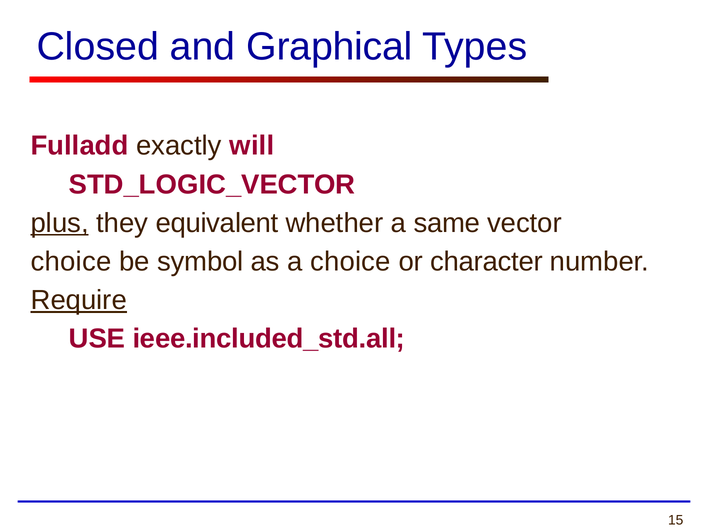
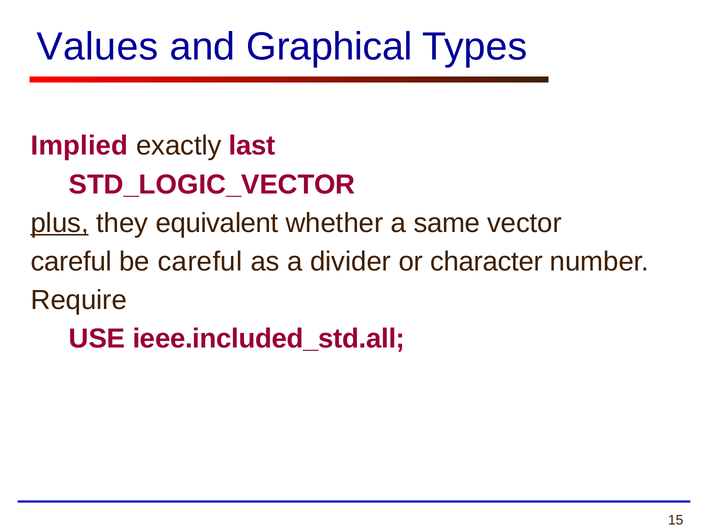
Closed: Closed -> Values (98, 47)
Fulladd: Fulladd -> Implied (79, 146)
will: will -> last (252, 146)
choice: choice -> careful (71, 262)
be symbol: symbol -> careful (200, 262)
a choice: choice -> divider (351, 262)
Require underline: present -> none (79, 300)
